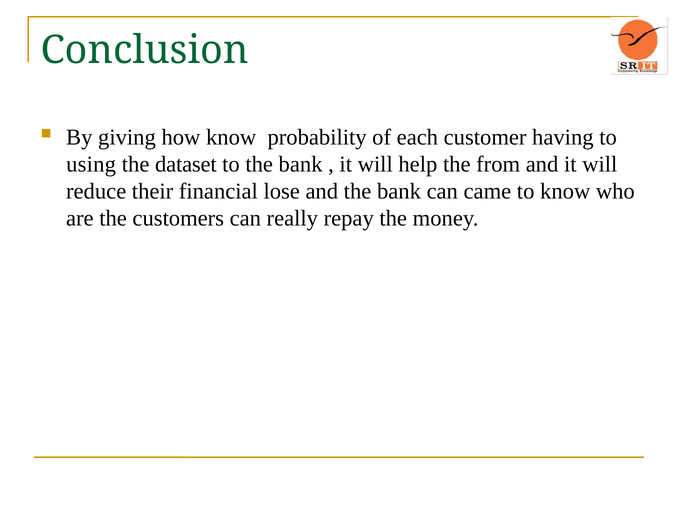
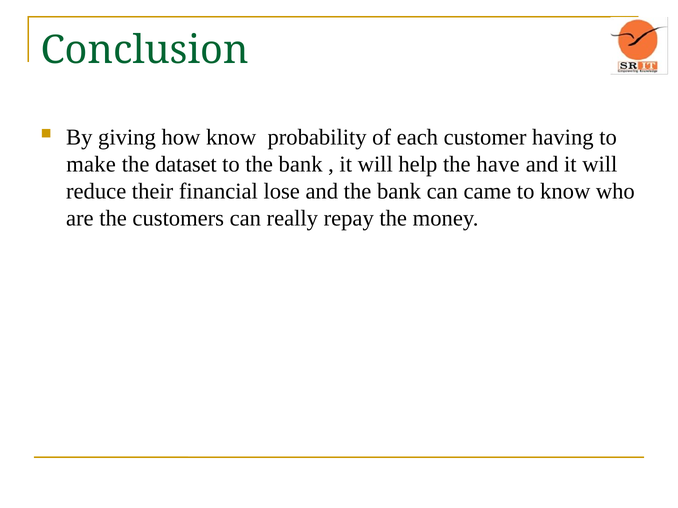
using: using -> make (91, 164)
from: from -> have (498, 164)
